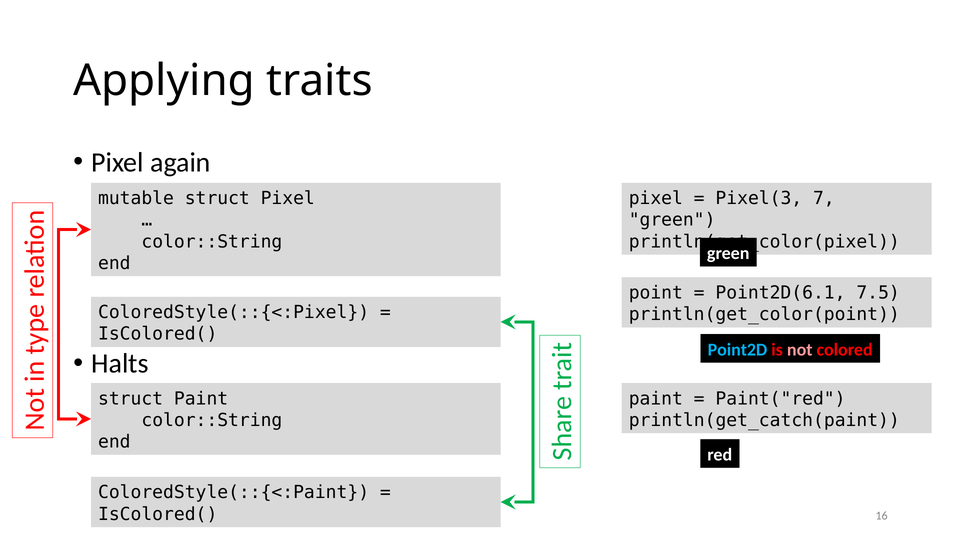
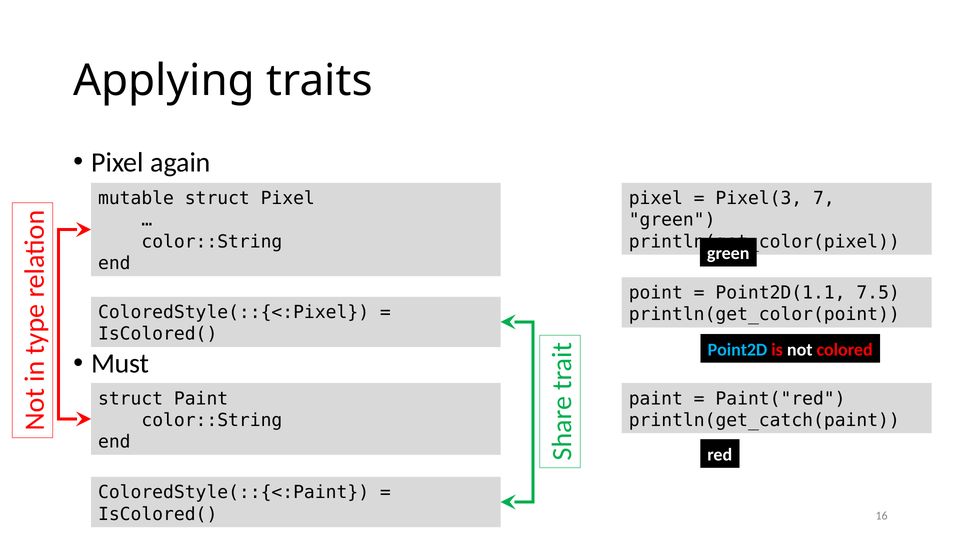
Point2D(6.1: Point2D(6.1 -> Point2D(1.1 (780, 293)
not colour: pink -> white (800, 350)
Halts: Halts -> Must (120, 364)
